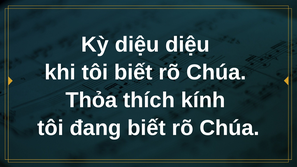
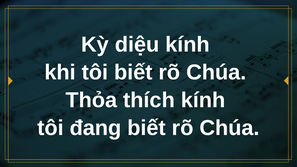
diệu diệu: diệu -> kính (187, 45)
